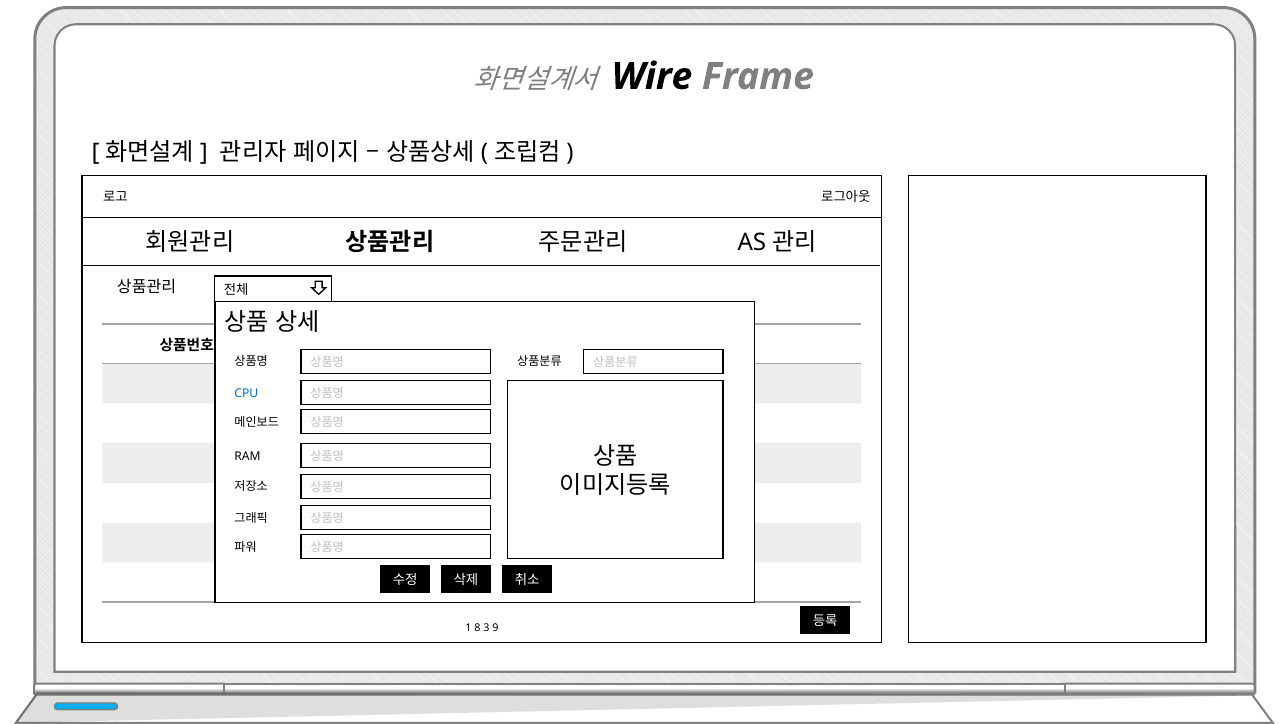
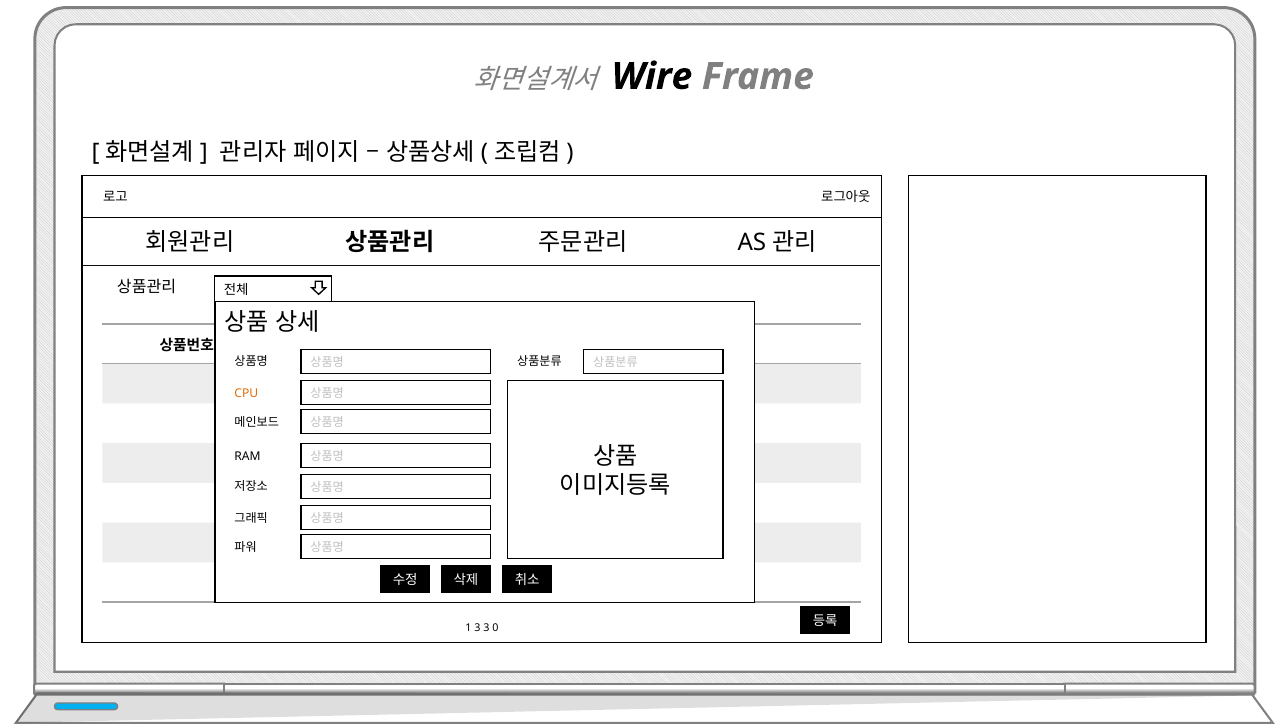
CPU colour: blue -> orange (246, 393)
1 8: 8 -> 3 (477, 628)
9: 9 -> 0 (495, 628)
